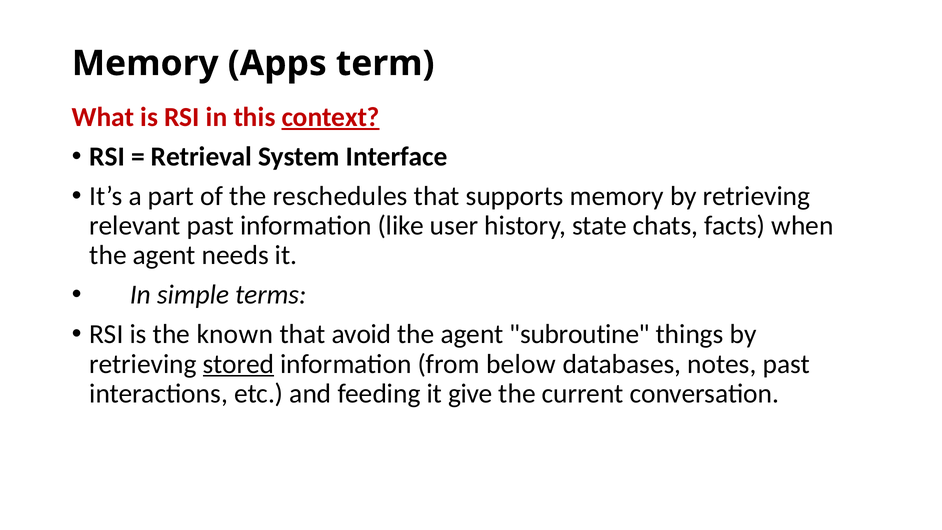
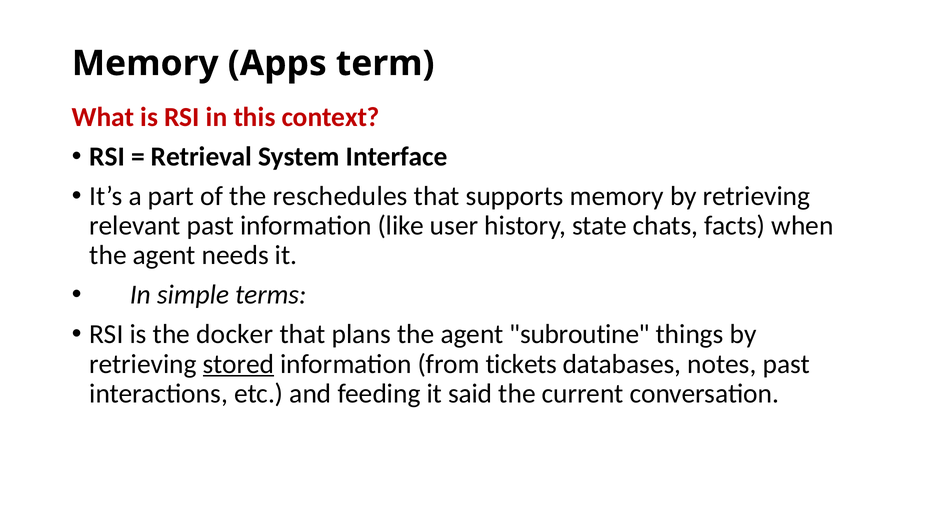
context underline: present -> none (331, 117)
known: known -> docker (235, 334)
avoid: avoid -> plans (361, 334)
below: below -> tickets (521, 364)
give: give -> said (470, 393)
